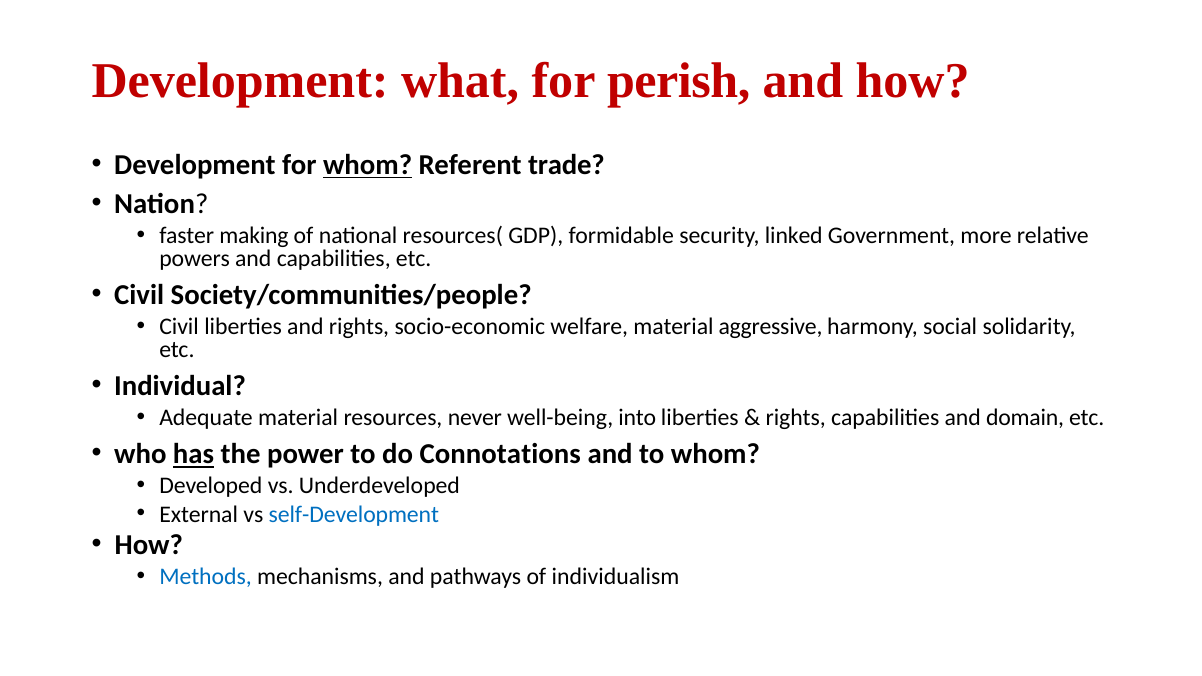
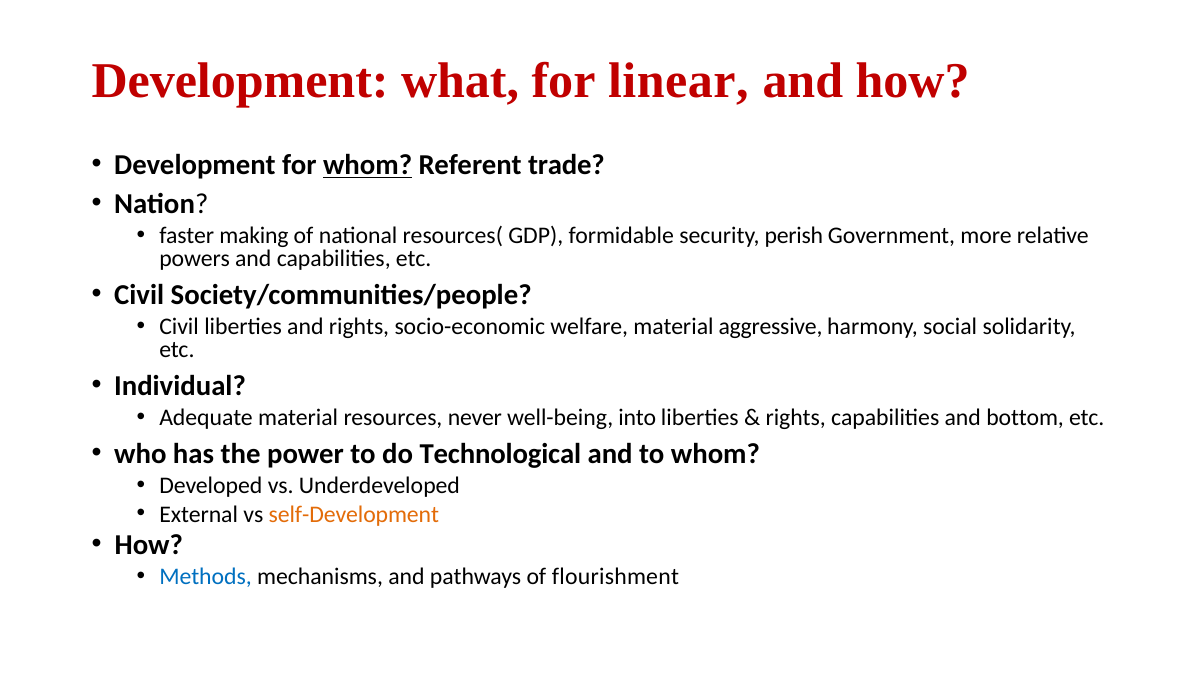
perish: perish -> linear (678, 81)
linked: linked -> perish (794, 236)
domain: domain -> bottom (1025, 418)
has underline: present -> none (194, 454)
Connotations: Connotations -> Technological (500, 454)
self-Development colour: blue -> orange (354, 514)
individualism: individualism -> flourishment (615, 577)
